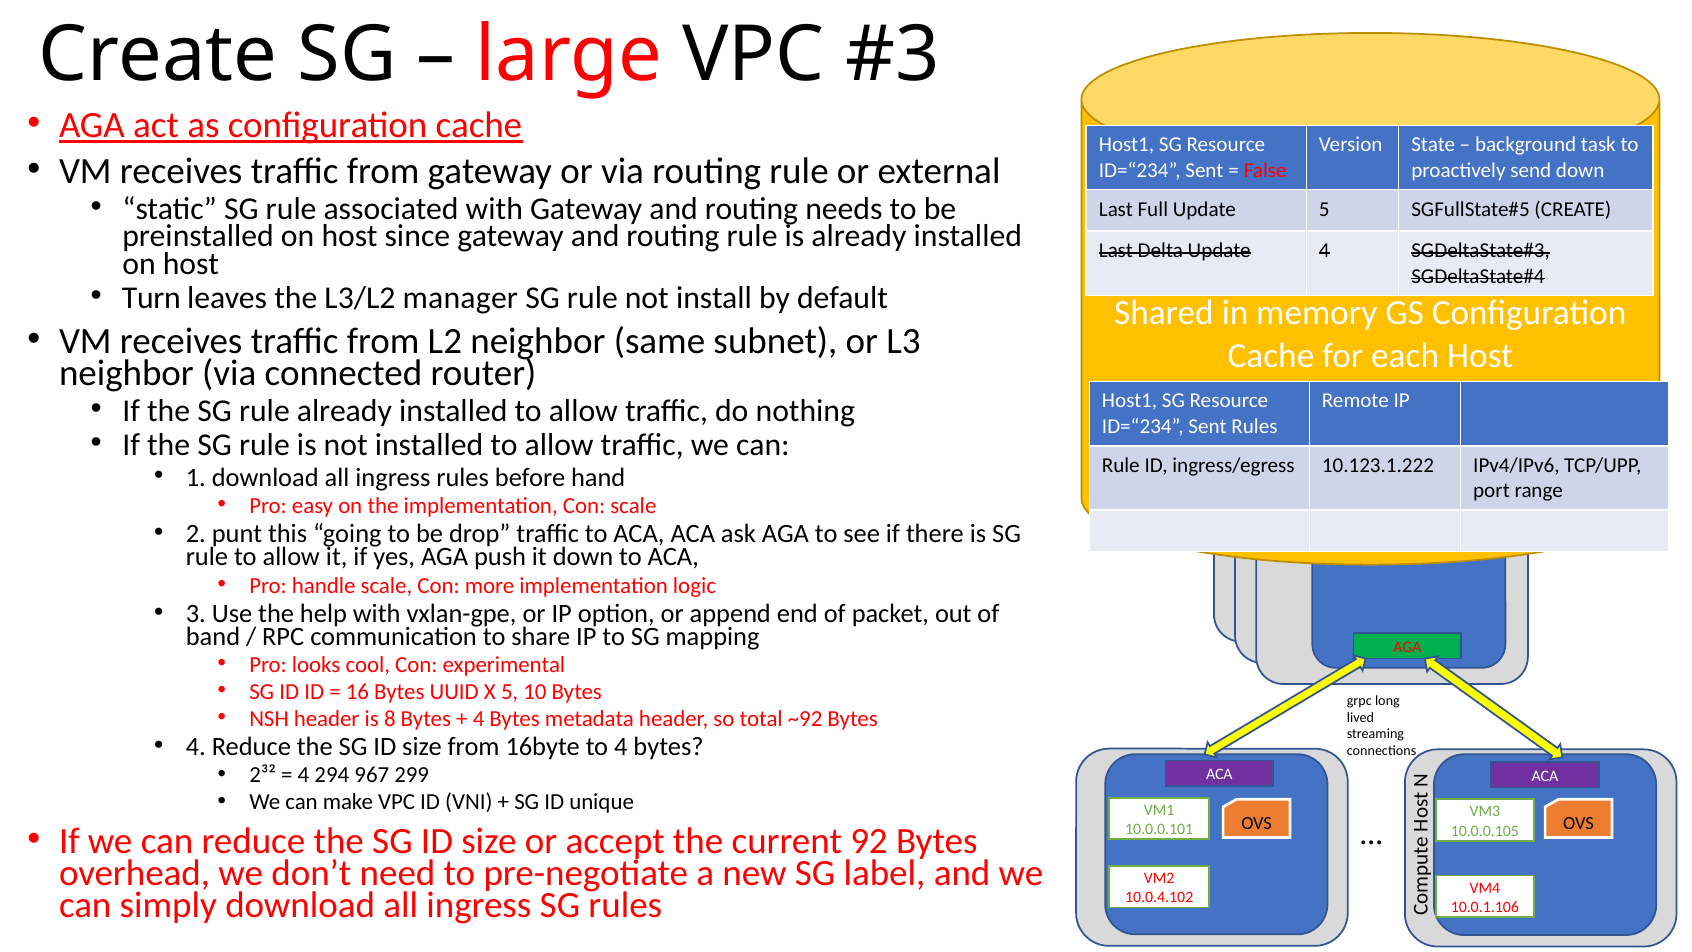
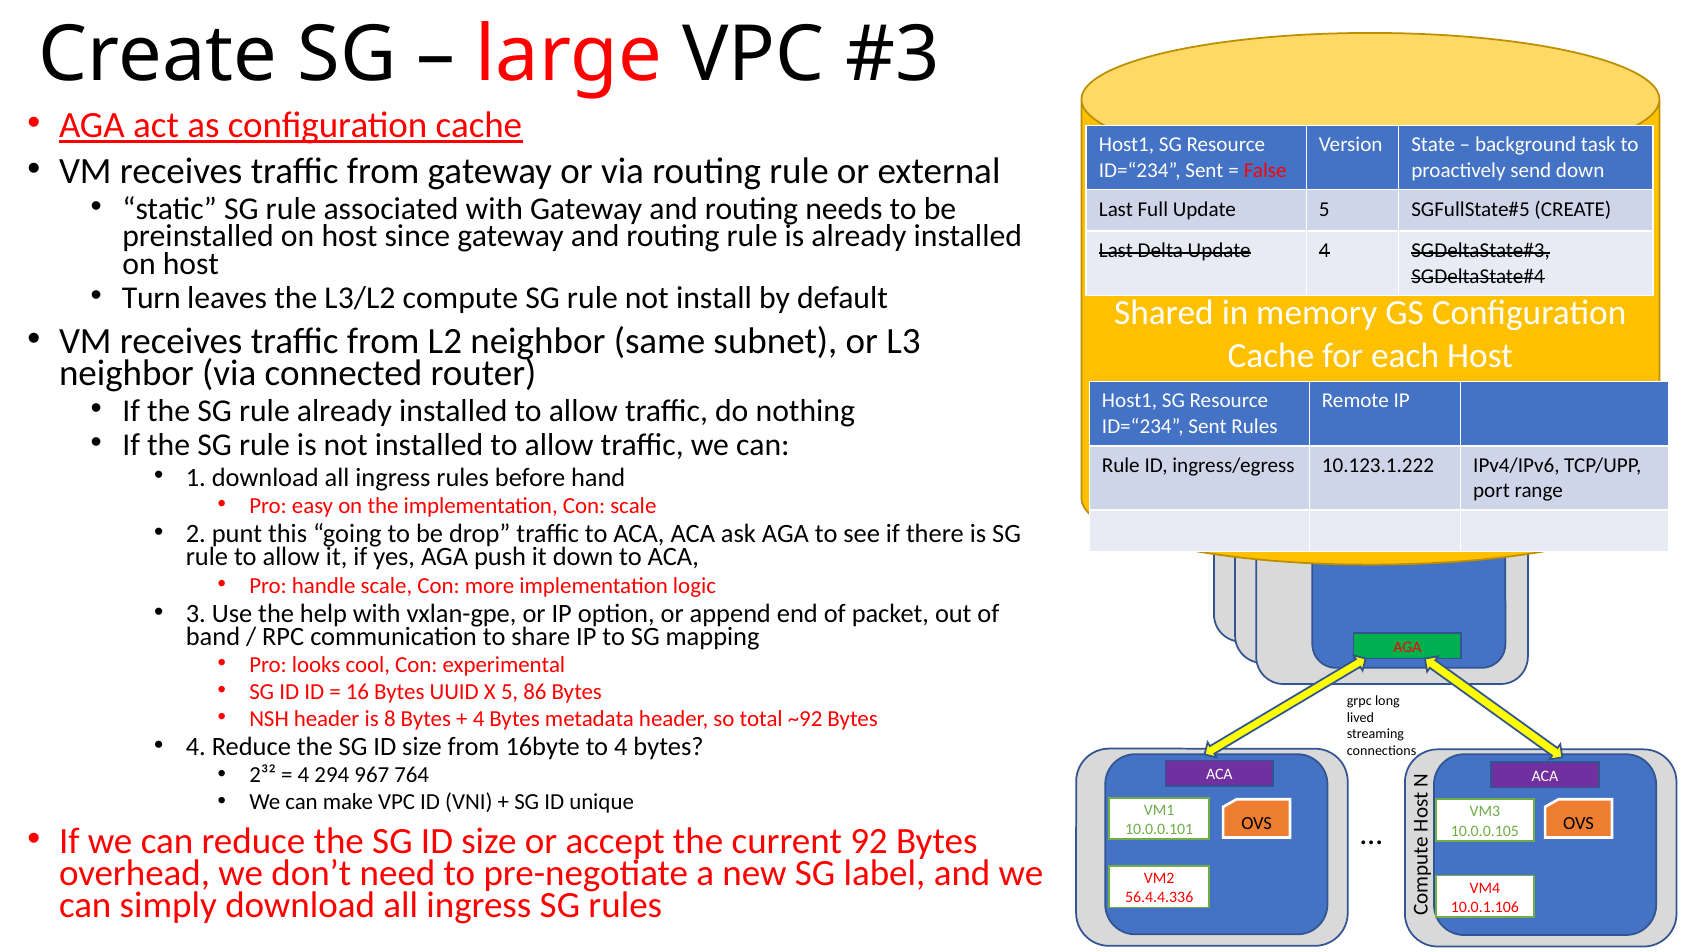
manager: manager -> compute (460, 298)
10: 10 -> 86 (535, 692)
299: 299 -> 764 (412, 775)
10.0.4.102: 10.0.4.102 -> 56.4.4.336 (1159, 897)
